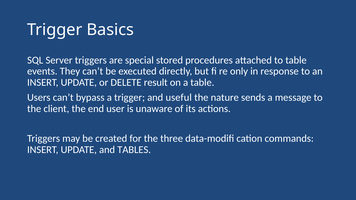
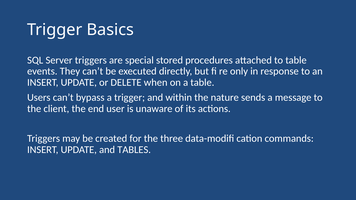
result: result -> when (156, 83)
useful: useful -> within (179, 98)
